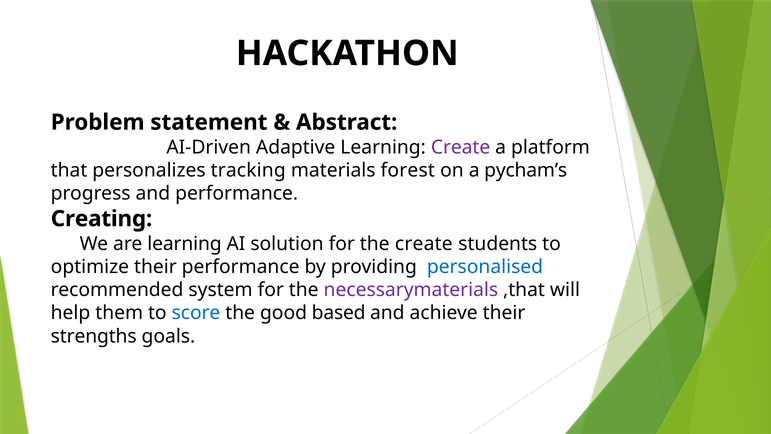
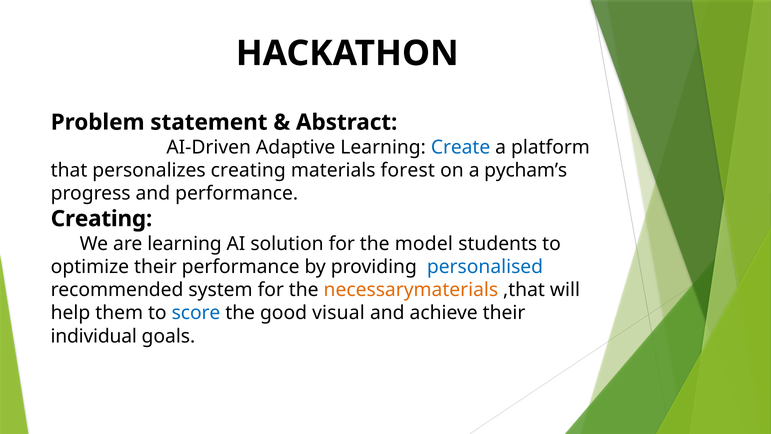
Create colour: purple -> blue (461, 147)
personalizes tracking: tracking -> creating (248, 170)
the create: create -> model (424, 243)
necessarymaterials colour: purple -> orange (411, 290)
based: based -> visual (338, 313)
strengths: strengths -> individual (94, 336)
